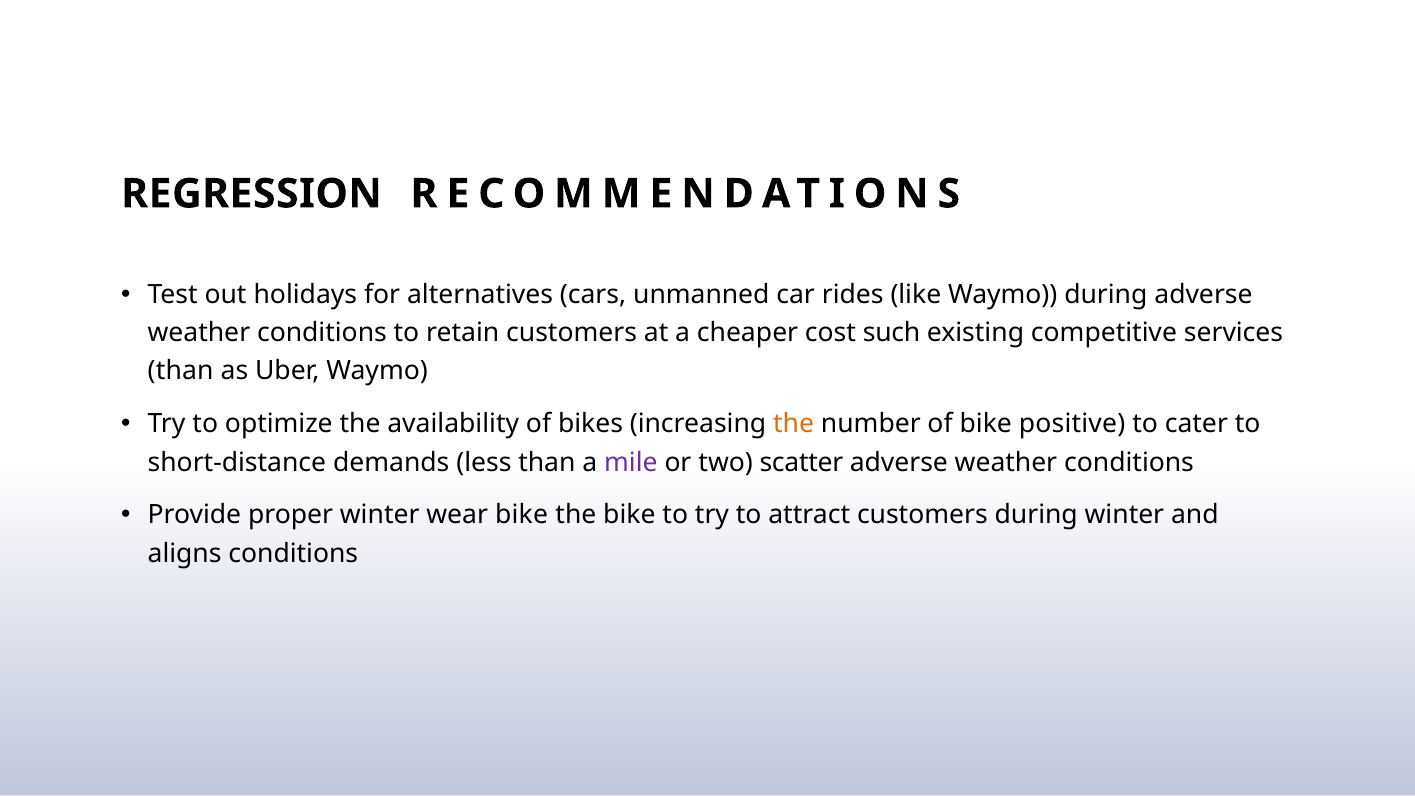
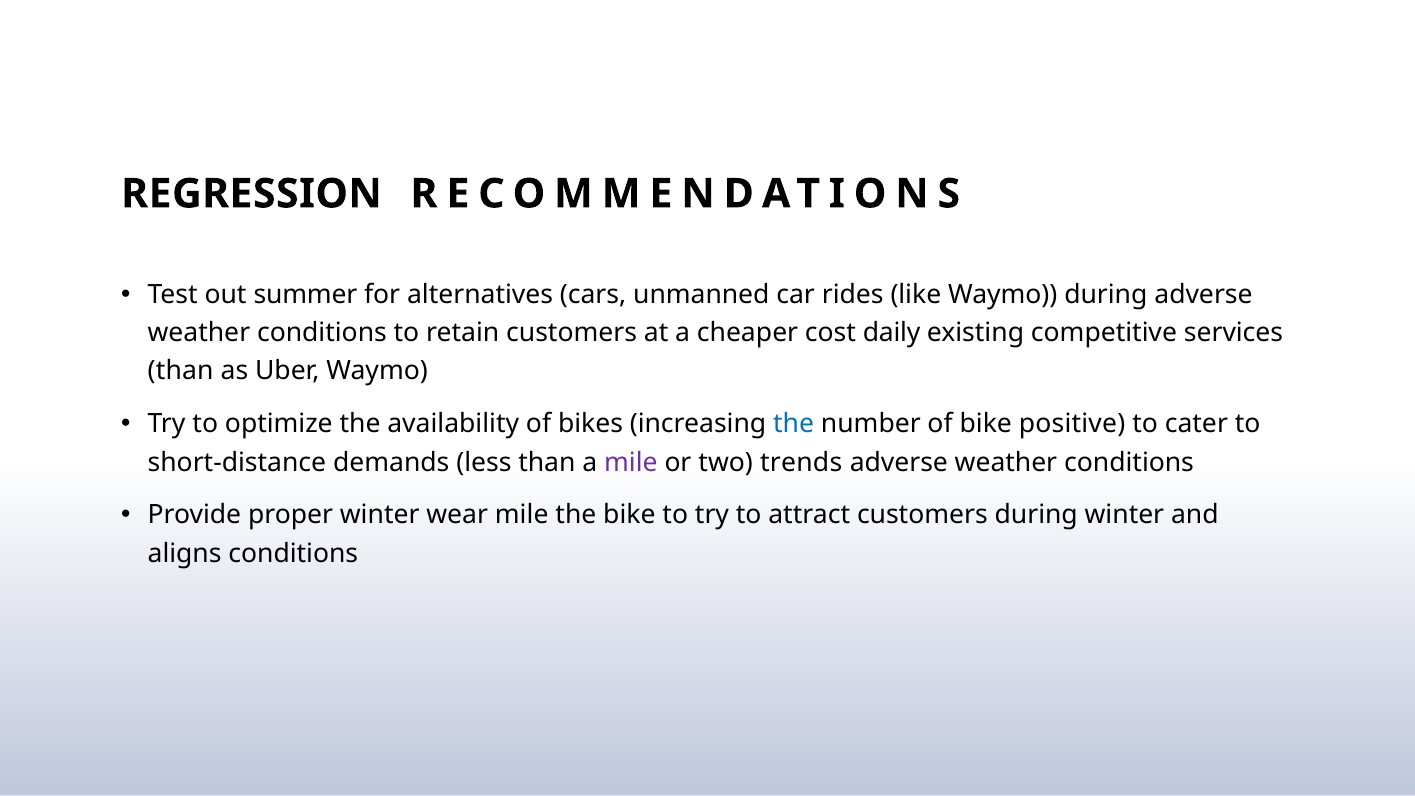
holidays: holidays -> summer (305, 295)
such: such -> daily (892, 333)
the colour: orange -> blue (794, 424)
scatter: scatter -> trends (801, 462)
wear bike: bike -> mile (522, 515)
